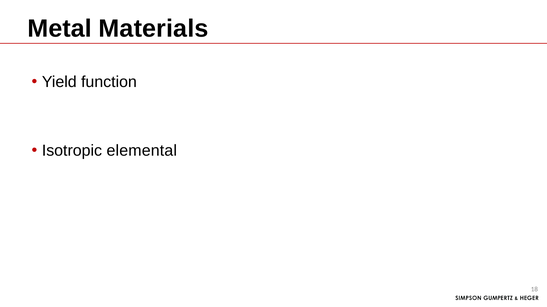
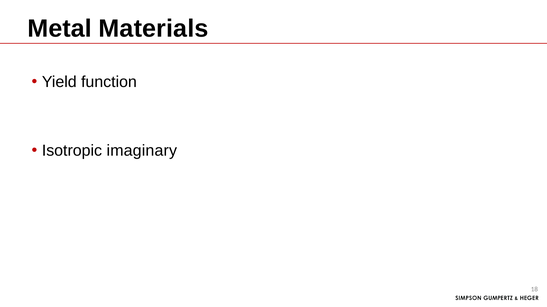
elemental: elemental -> imaginary (142, 151)
